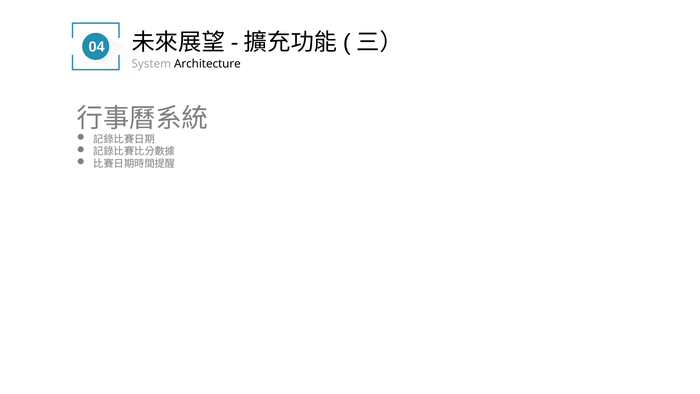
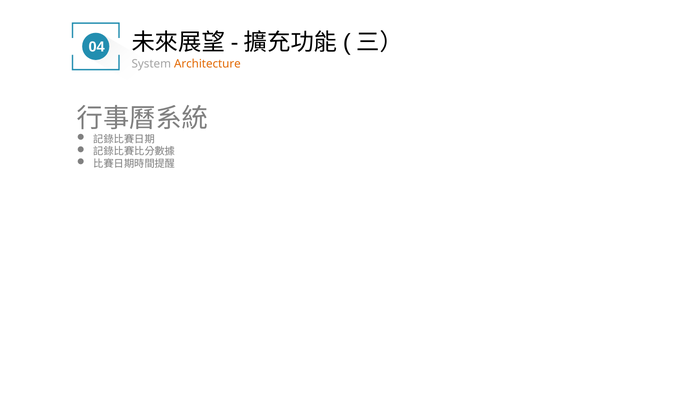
Architecture colour: black -> orange (207, 64)
